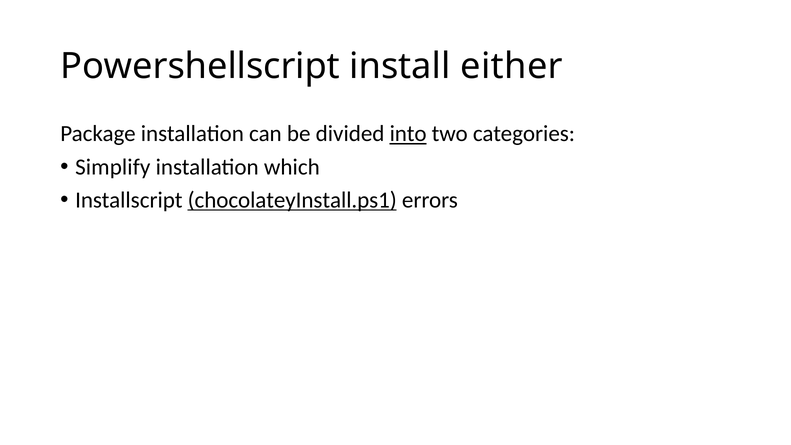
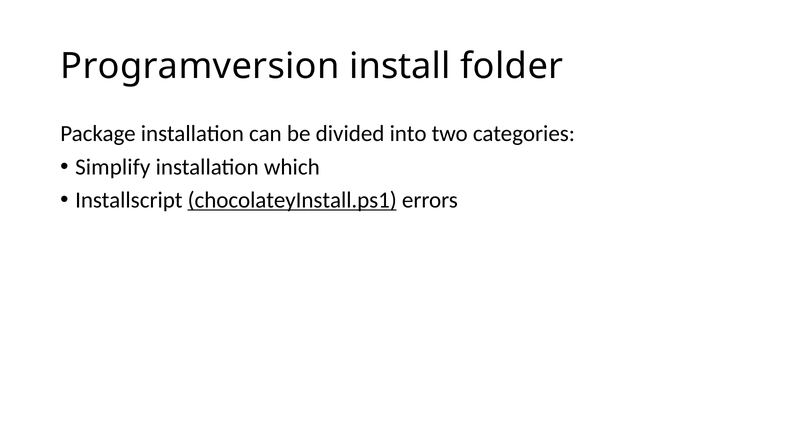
Powershellscript: Powershellscript -> Programversion (200, 66)
either: either -> folder (512, 66)
into underline: present -> none (408, 134)
